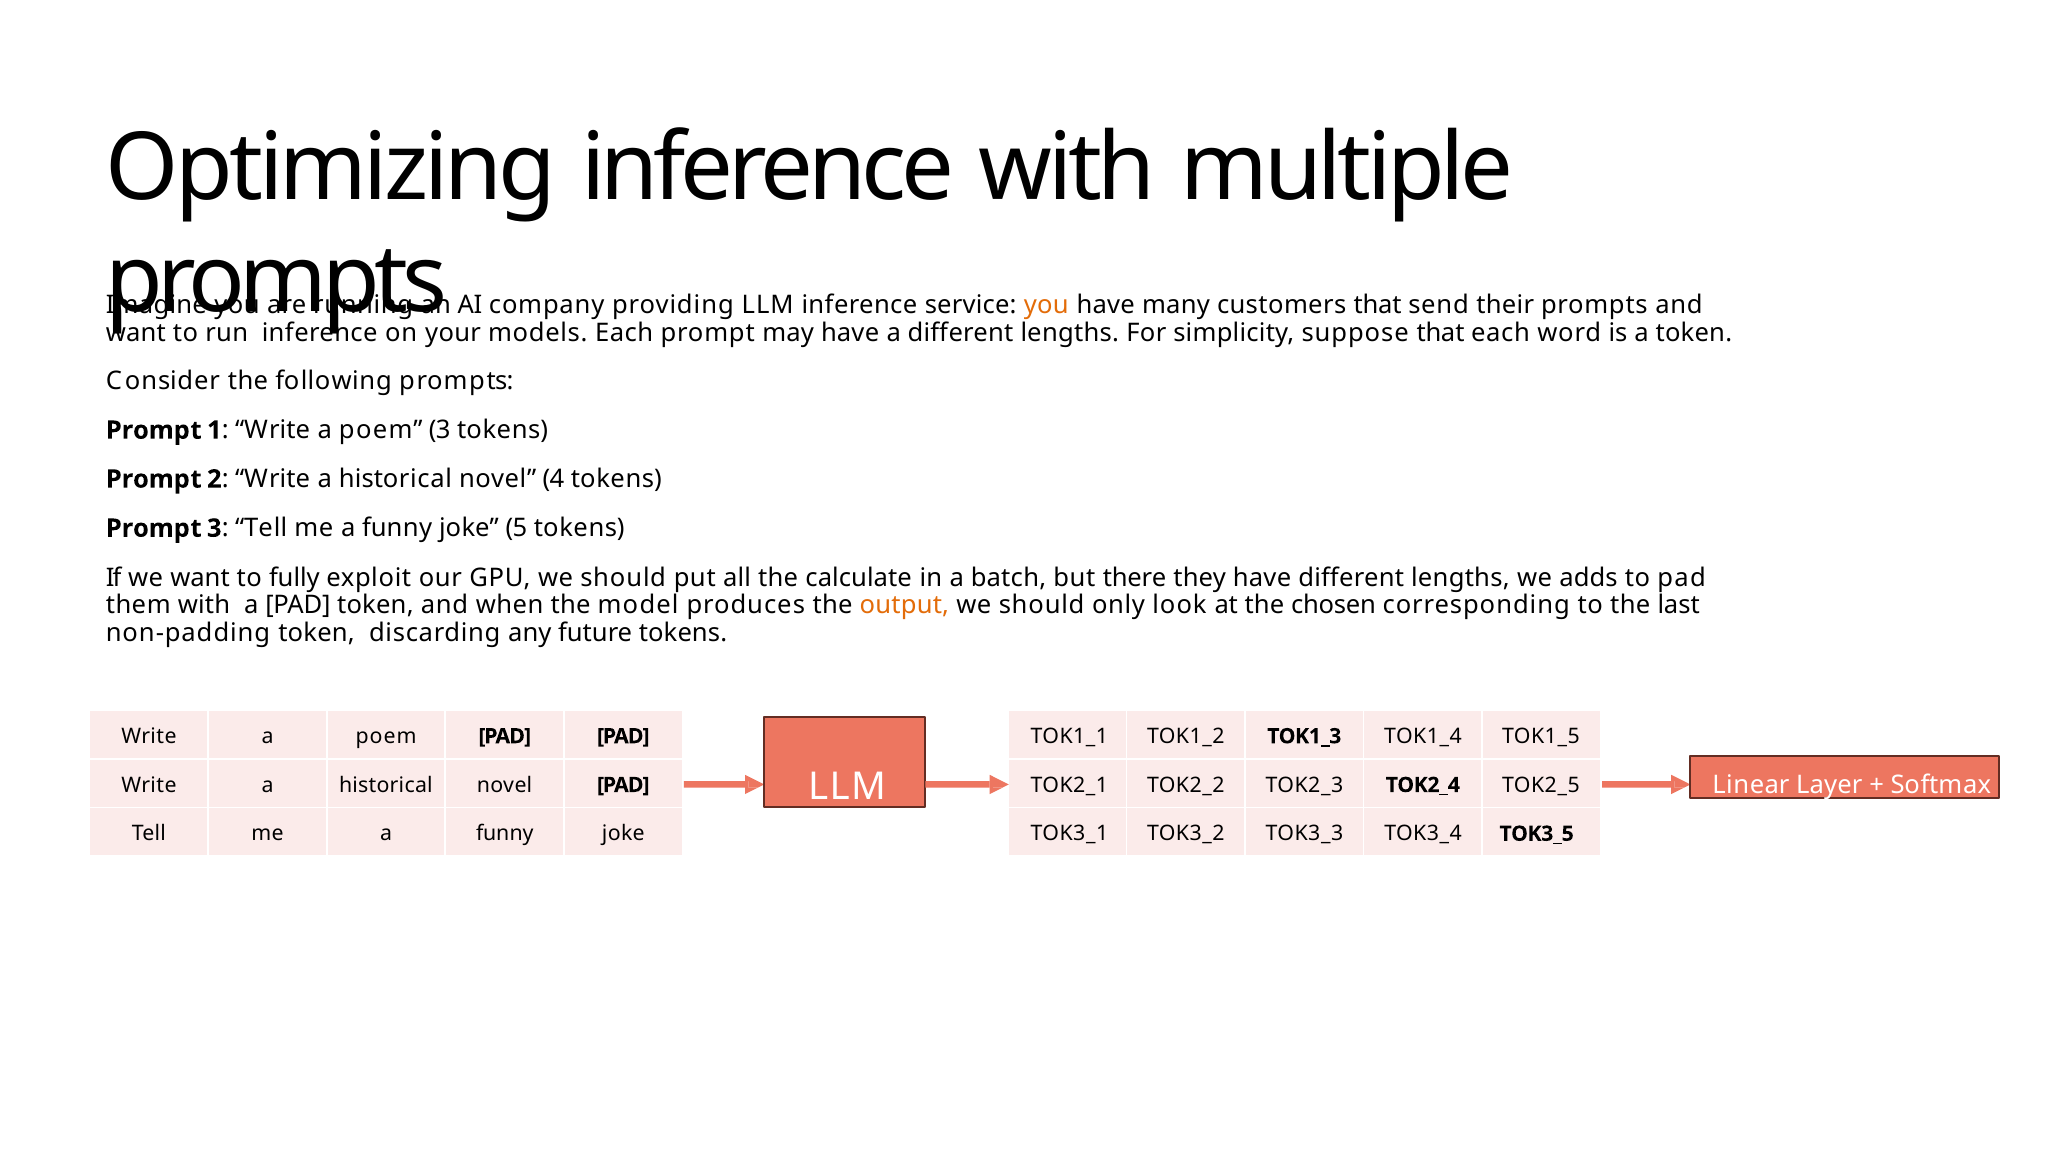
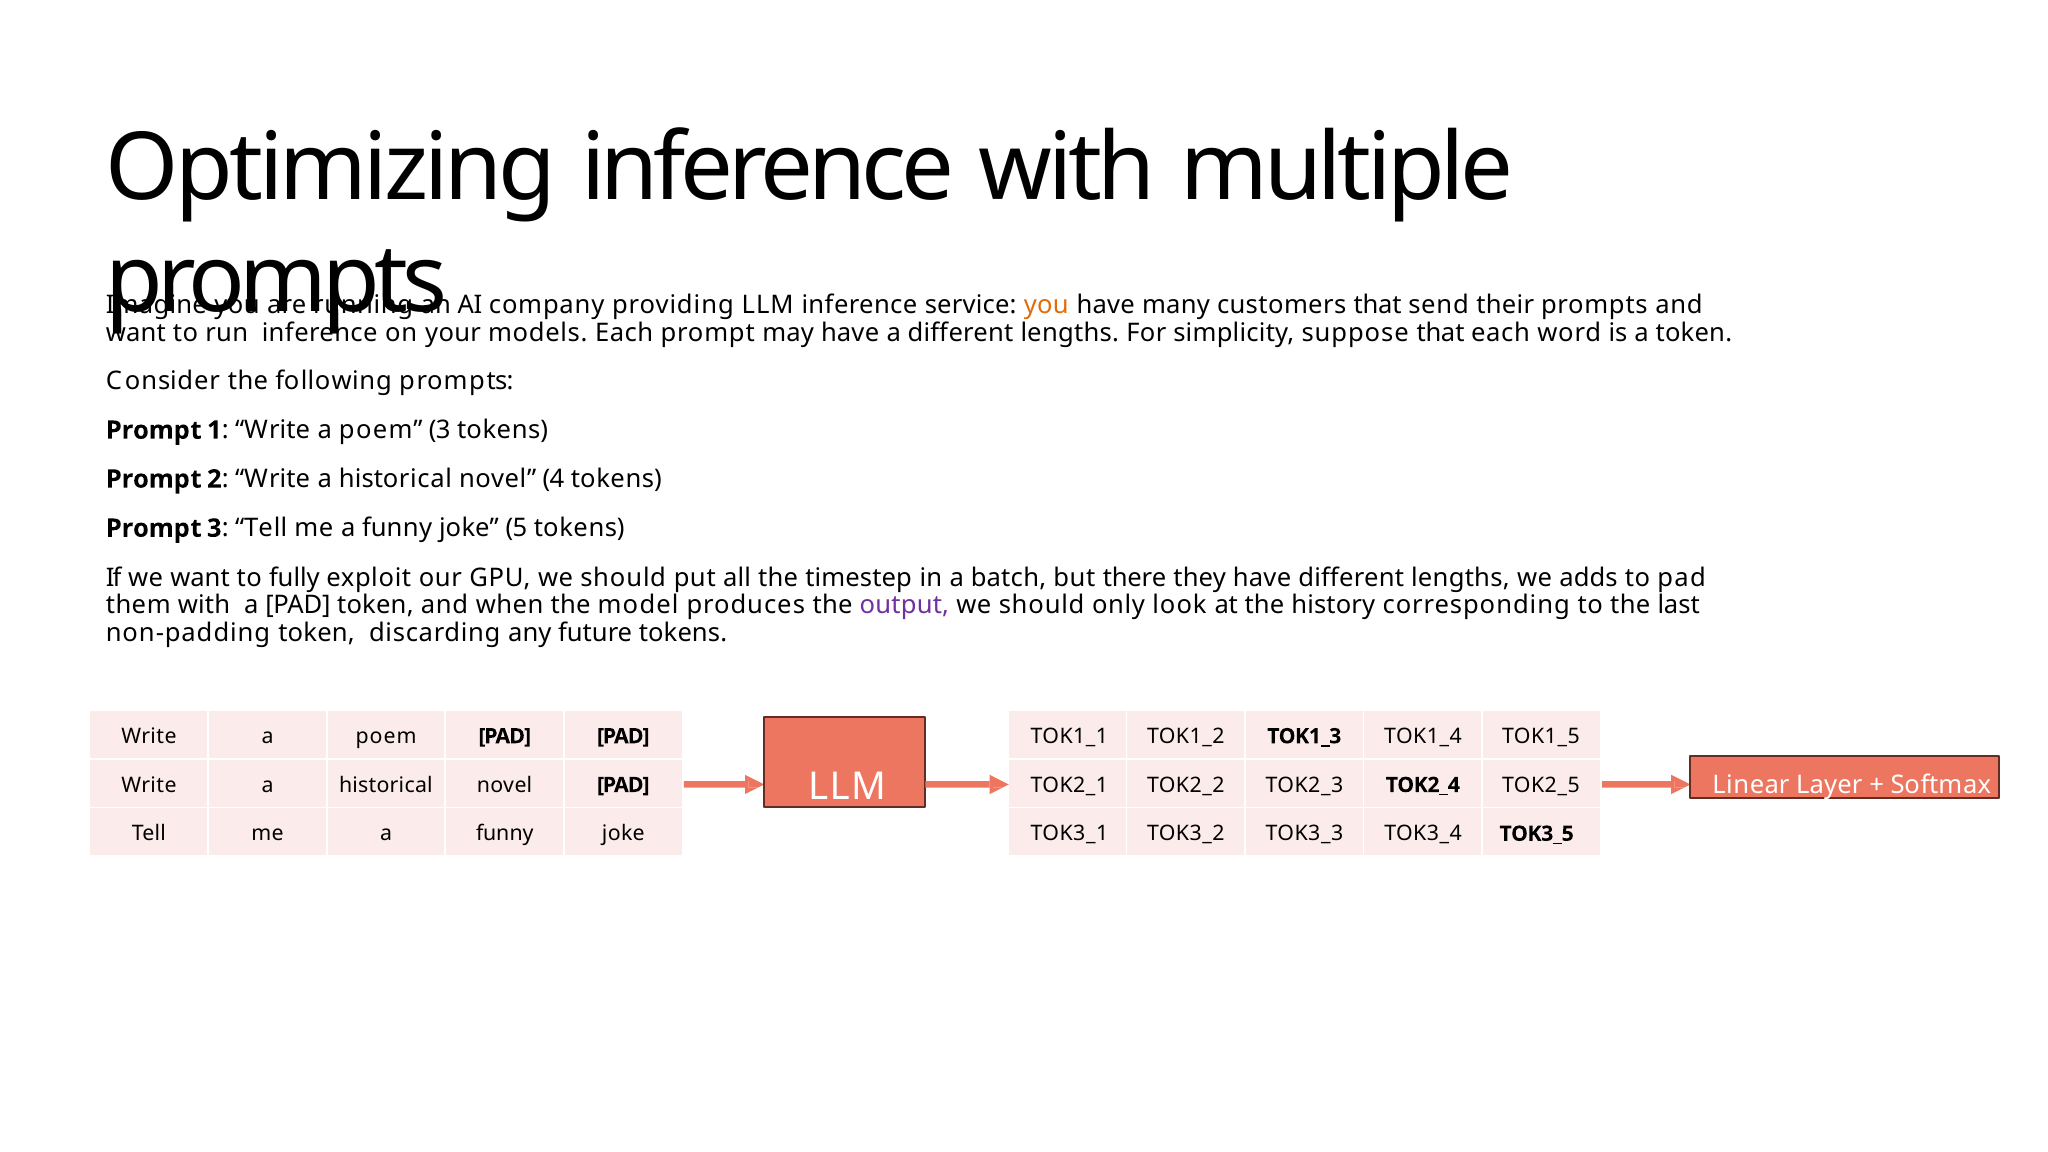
calculate: calculate -> timestep (859, 578)
output colour: orange -> purple (904, 605)
chosen: chosen -> history (1333, 605)
